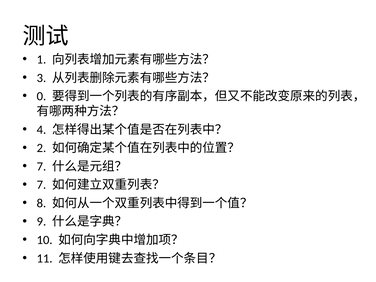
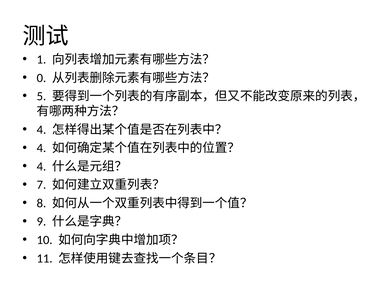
3: 3 -> 0 (41, 78)
0: 0 -> 5 (41, 96)
2: 2 -> 4 (41, 148)
7: 7 -> 4 (41, 166)
